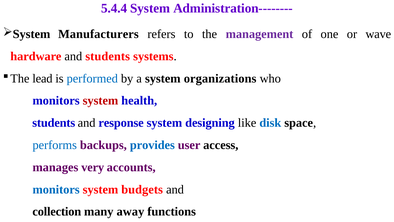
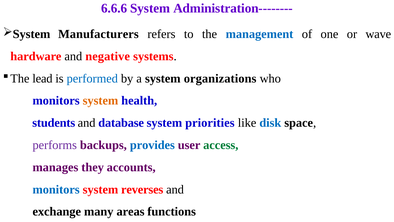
5.4.4: 5.4.4 -> 6.6.6 (114, 8)
management colour: purple -> blue (260, 34)
and students: students -> negative (108, 56)
system colour: red -> orange (100, 100)
response: response -> database (121, 123)
designing: designing -> priorities (210, 123)
performs colour: blue -> purple (55, 145)
access colour: black -> green (221, 145)
very: very -> they (93, 167)
budgets: budgets -> reverses (142, 189)
collection: collection -> exchange (57, 211)
away: away -> areas (131, 211)
